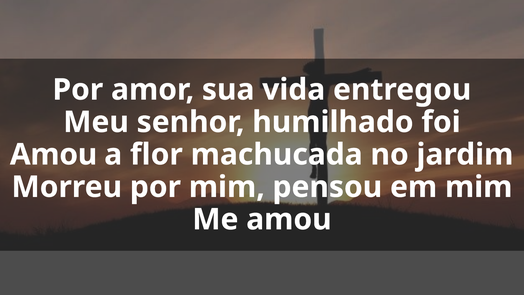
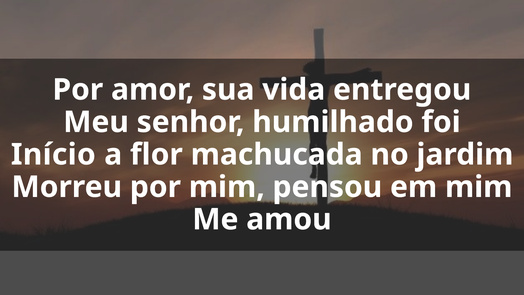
Amou: Amou -> Início (53, 154)
